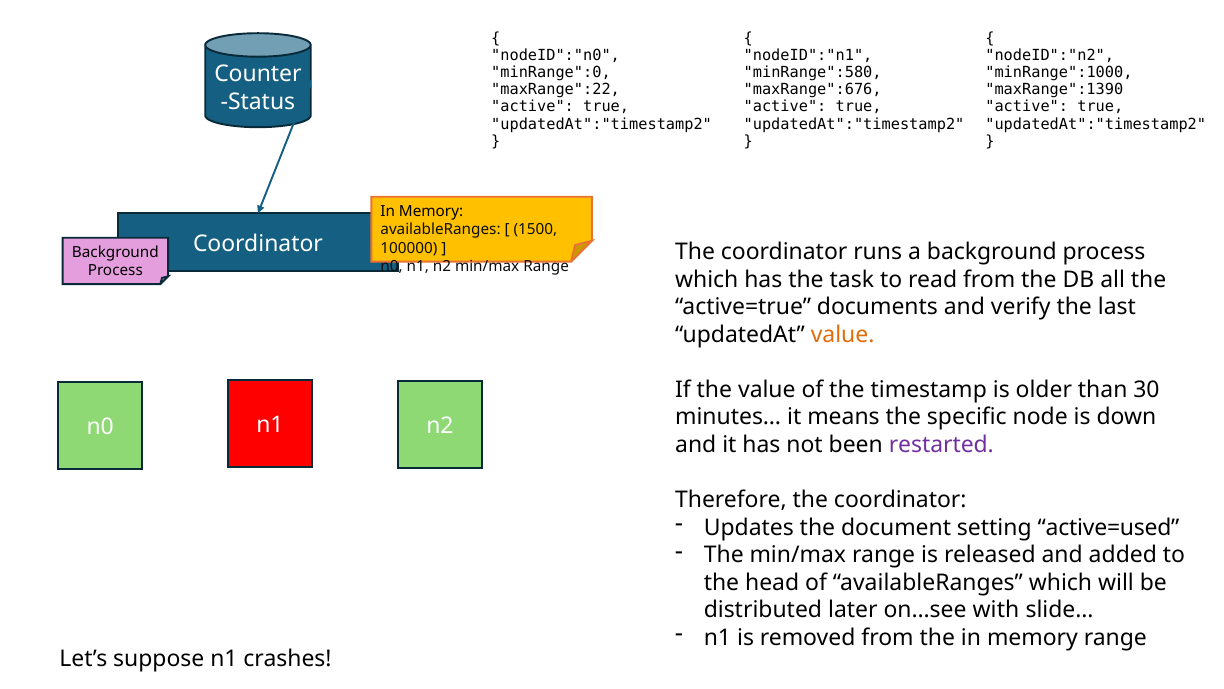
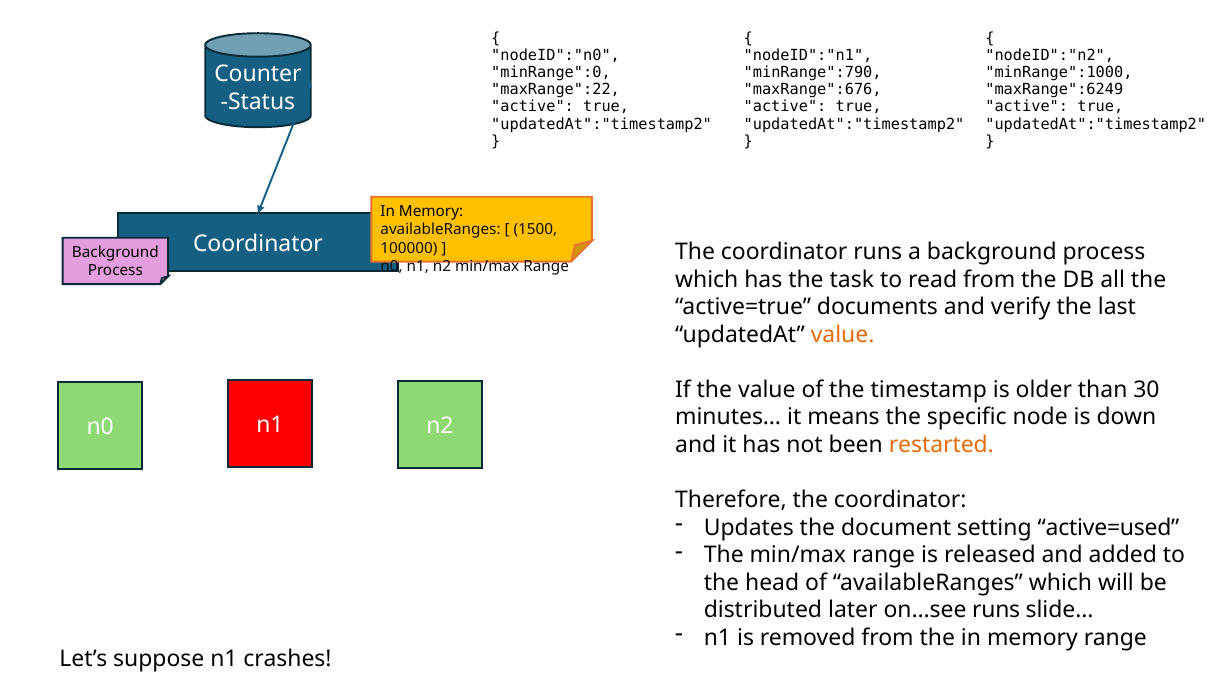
minRange":580: minRange":580 -> minRange":790 (813, 72)
maxRange":1390: maxRange":1390 -> maxRange":6249 (1054, 90)
restarted colour: purple -> orange (941, 445)
on…see with: with -> runs (996, 610)
